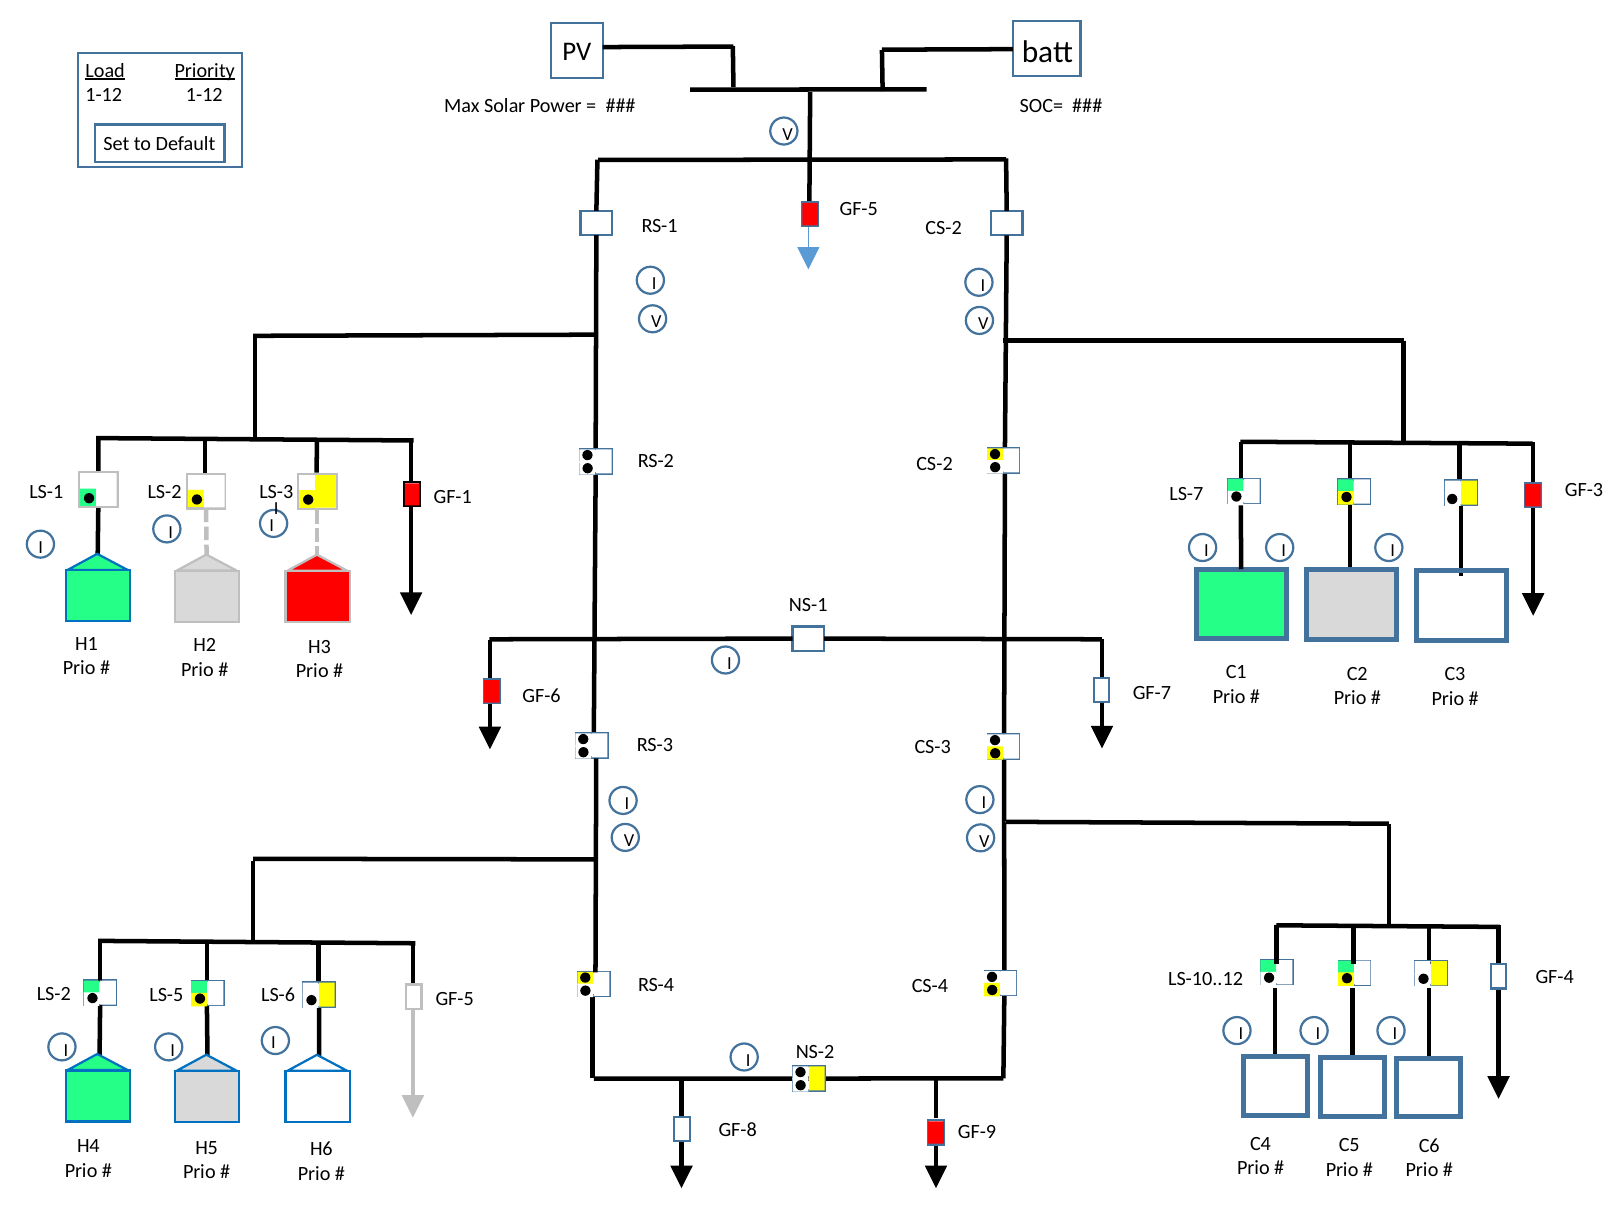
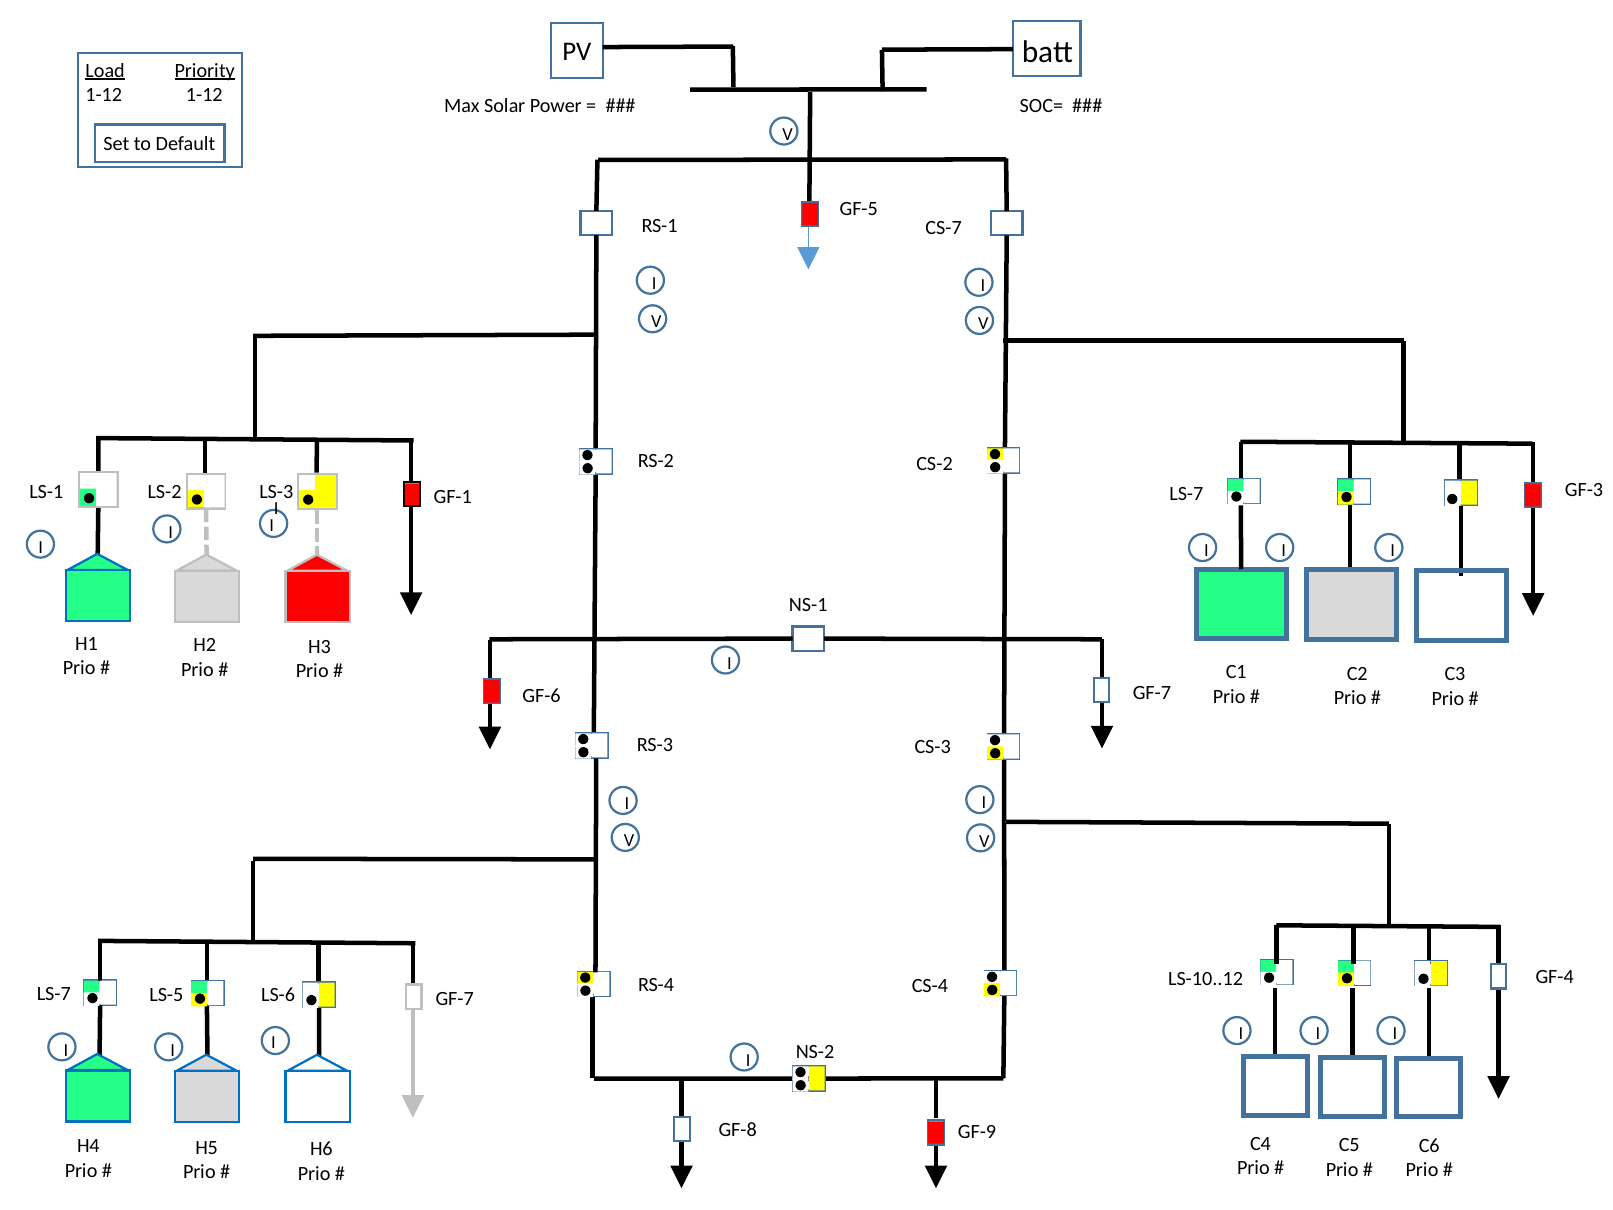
CS-2: CS-2 -> CS-7 (944, 227)
LS-2: LS-2 -> LS-7 (54, 993)
GF-5: GF-5 -> GF-7 (455, 999)
